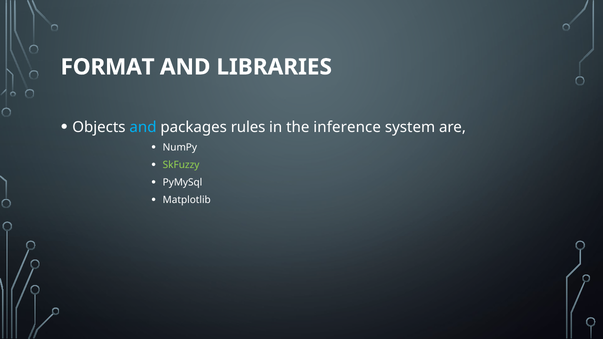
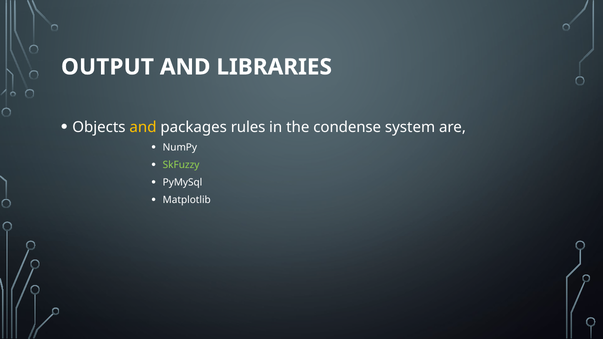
FORMAT: FORMAT -> OUTPUT (107, 67)
and colour: light blue -> yellow (143, 127)
inference: inference -> condense (347, 127)
